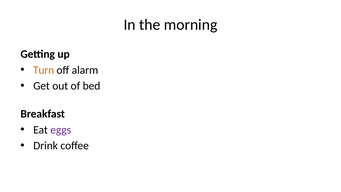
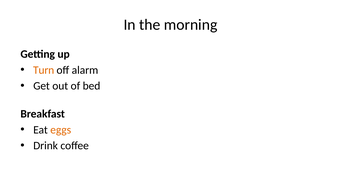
eggs colour: purple -> orange (61, 130)
